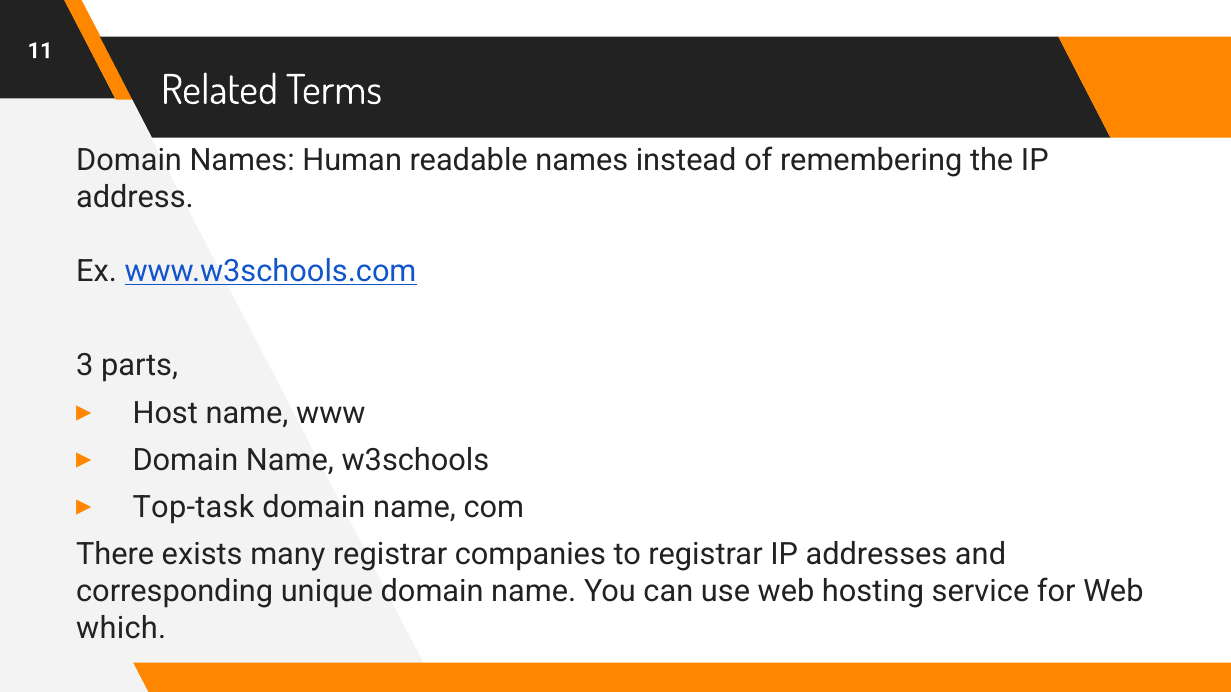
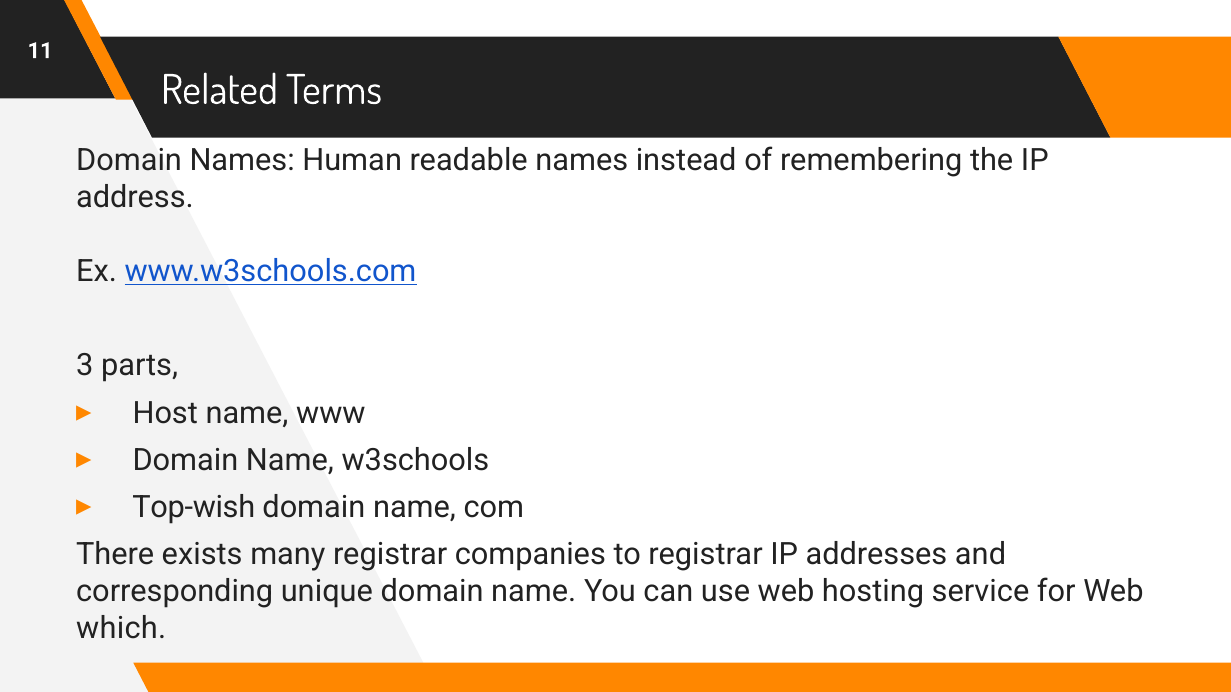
Top-task: Top-task -> Top-wish (194, 508)
